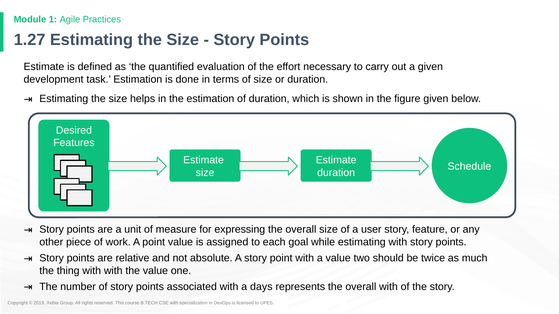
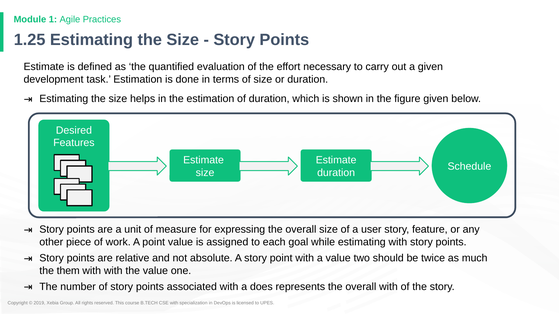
1.27: 1.27 -> 1.25 (30, 40)
thing: thing -> them (68, 271)
days: days -> does (261, 287)
